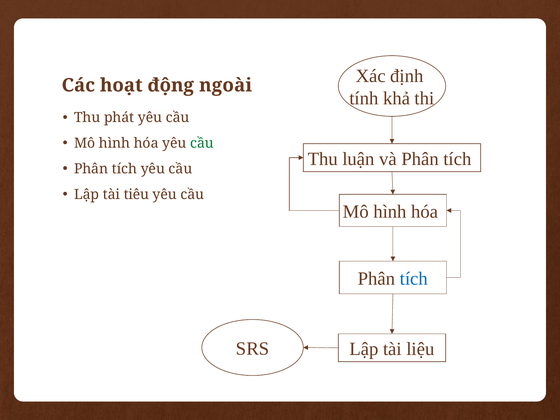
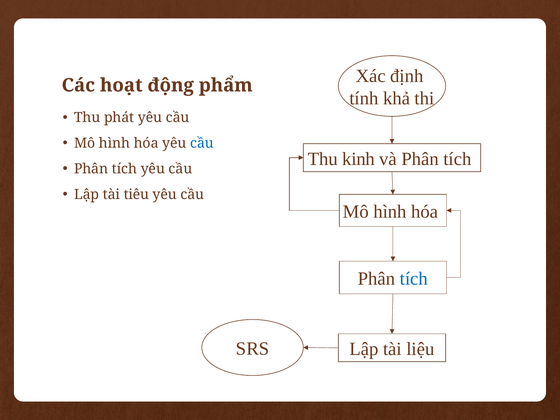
ngoài: ngoài -> phẩm (226, 85)
cầu colour: green -> blue (202, 143)
luận: luận -> kinh (359, 159)
